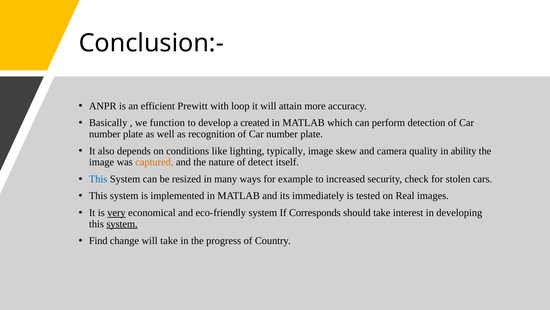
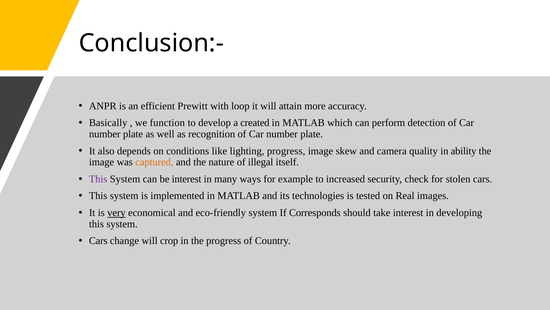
lighting typically: typically -> progress (286, 151)
detect: detect -> illegal (261, 162)
This colour: blue -> purple (98, 179)
be resized: resized -> interest (187, 179)
immediately: immediately -> technologies (318, 196)
system underline: present -> none (122, 224)
Find: Find -> Cars (98, 240)
will take: take -> crop (169, 240)
